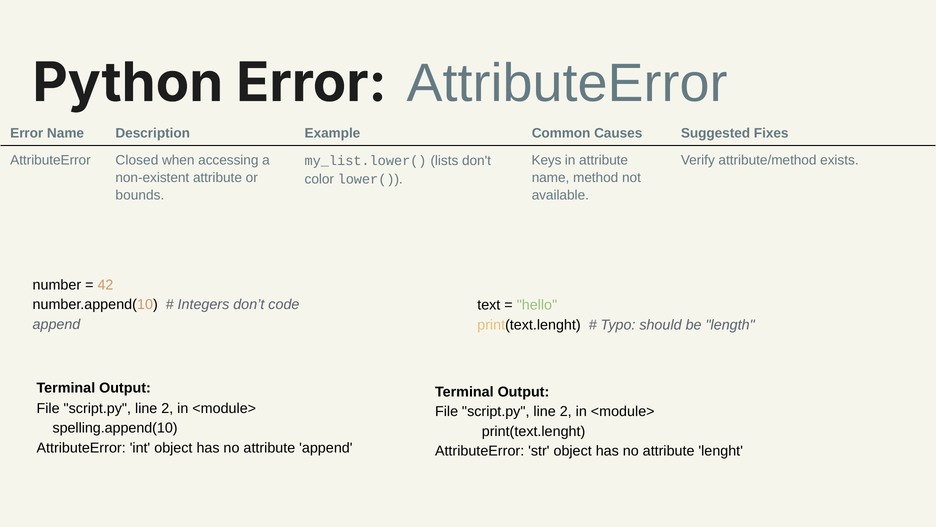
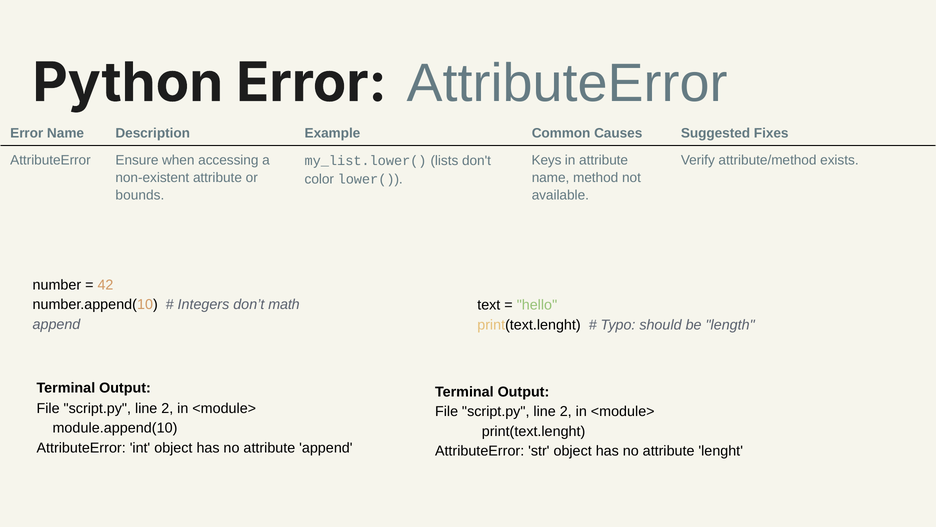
Closed: Closed -> Ensure (137, 160)
code: code -> math (284, 304)
spelling.append(10: spelling.append(10 -> module.append(10 (115, 428)
